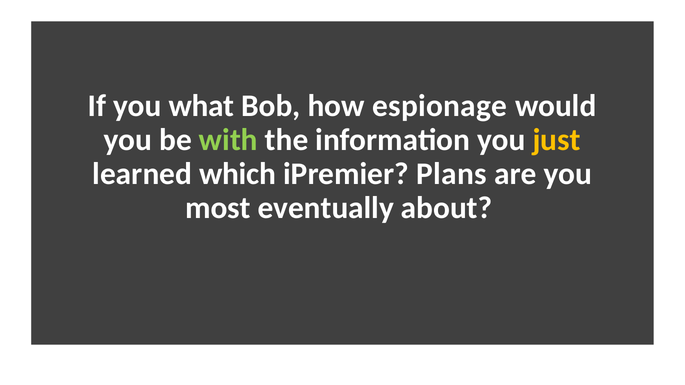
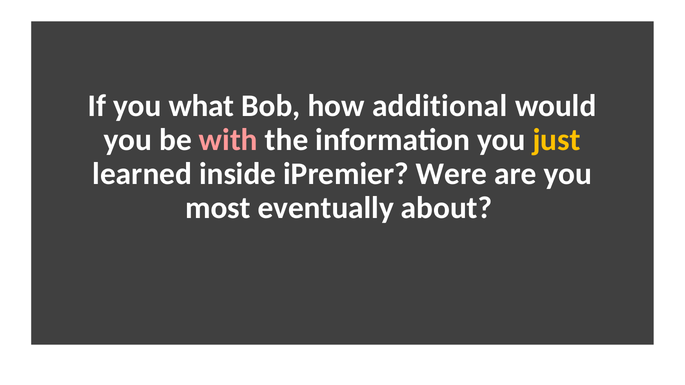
espionage: espionage -> additional (440, 106)
with colour: light green -> pink (228, 140)
which: which -> inside (238, 174)
Plans: Plans -> Were (452, 174)
